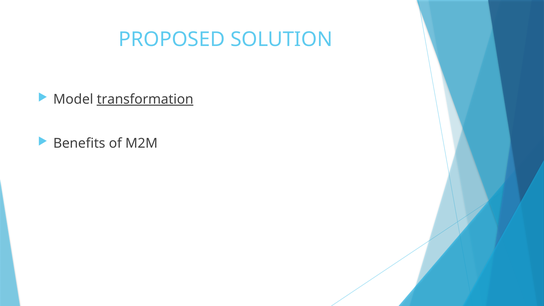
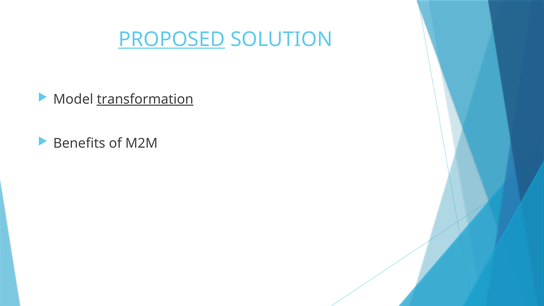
PROPOSED underline: none -> present (172, 39)
